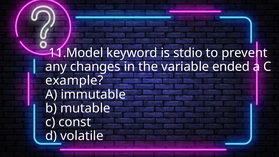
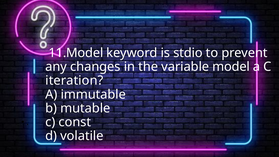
ended: ended -> model (231, 67)
example: example -> iteration (74, 81)
